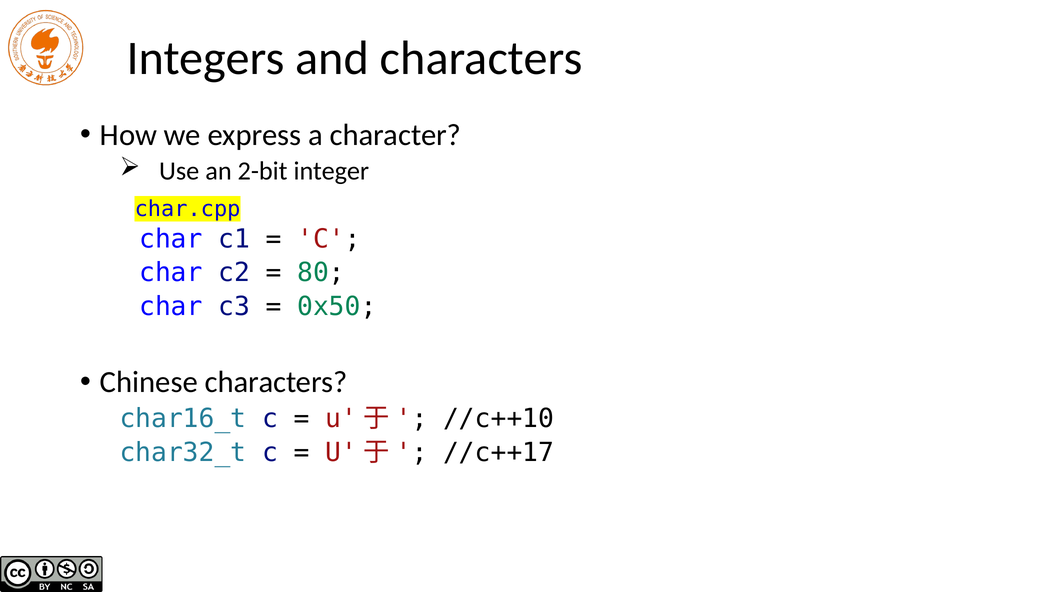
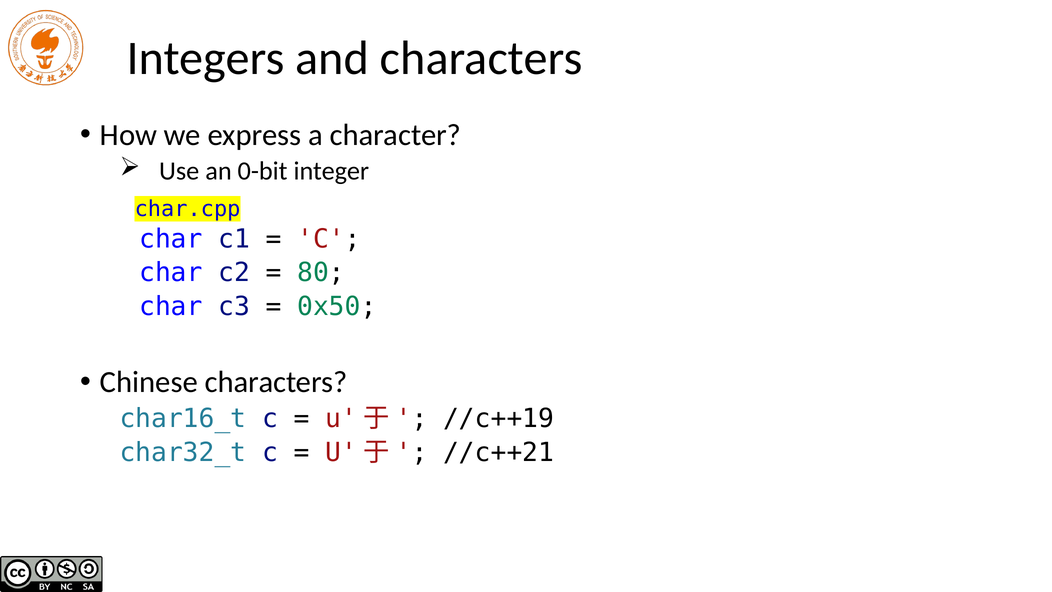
2-bit: 2-bit -> 0-bit (263, 171)
//c++10: //c++10 -> //c++19 (499, 418)
//c++17: //c++17 -> //c++21 (499, 452)
